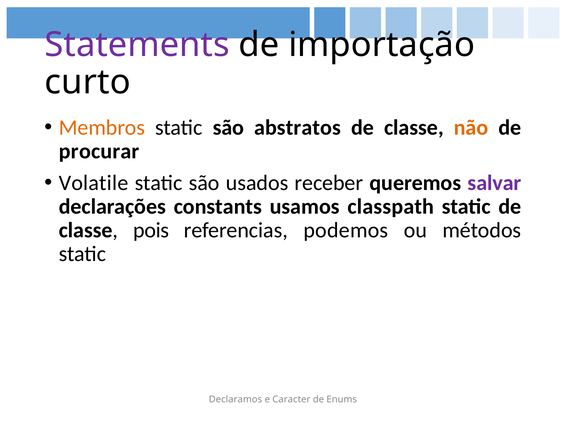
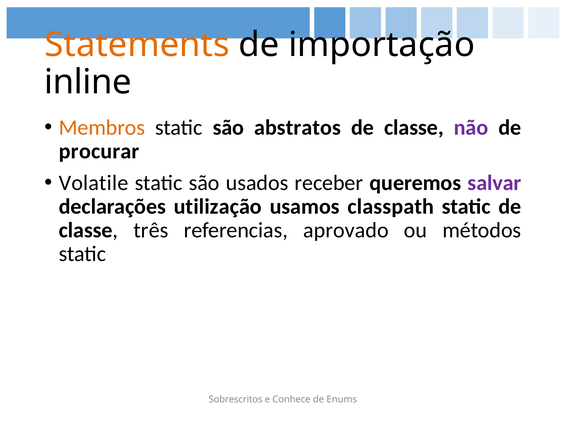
Statements colour: purple -> orange (137, 45)
curto: curto -> inline (88, 82)
não colour: orange -> purple (471, 128)
constants: constants -> utilização (218, 207)
pois: pois -> três (151, 231)
podemos: podemos -> aprovado (346, 231)
Declaramos: Declaramos -> Sobrescritos (236, 400)
Caracter: Caracter -> Conhece (291, 400)
